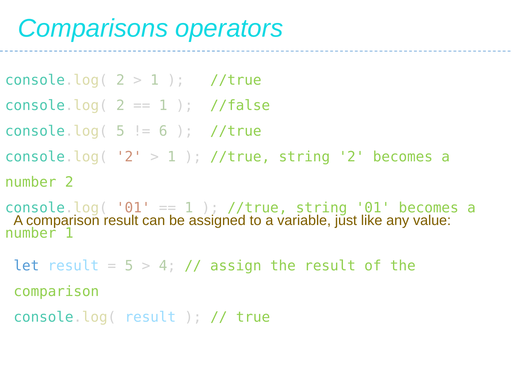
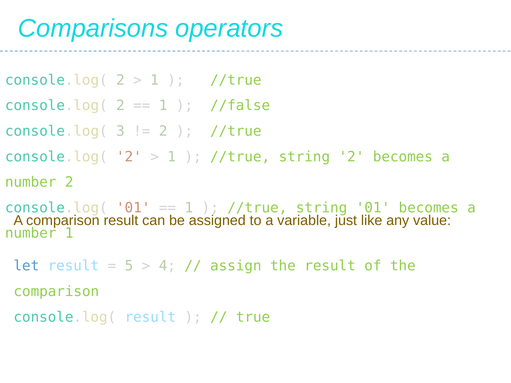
console.log( 5: 5 -> 3 (120, 131)
6: 6 -> 2 (163, 131)
